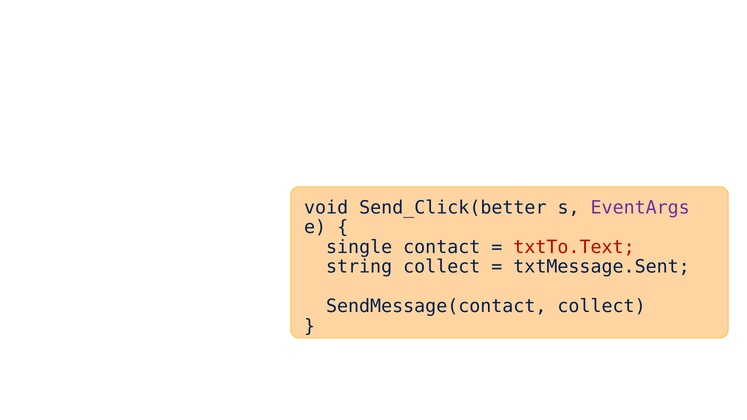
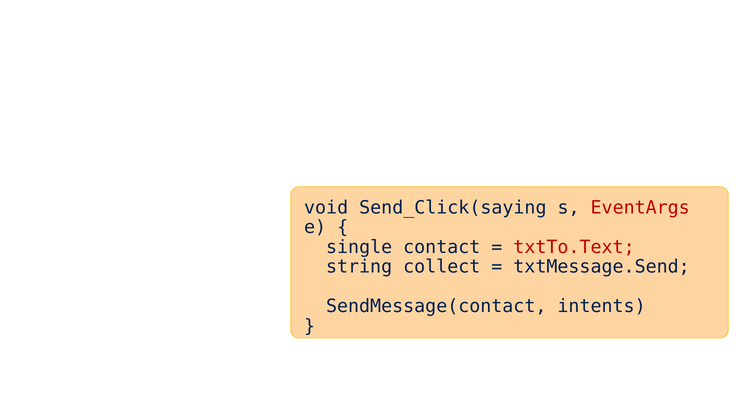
Send_Click(better: Send_Click(better -> Send_Click(saying (453, 208)
EventArgs colour: purple -> red (640, 208)
txtMessage.Sent: txtMessage.Sent -> txtMessage.Send (602, 267)
SendMessage(contact collect: collect -> intents (602, 307)
